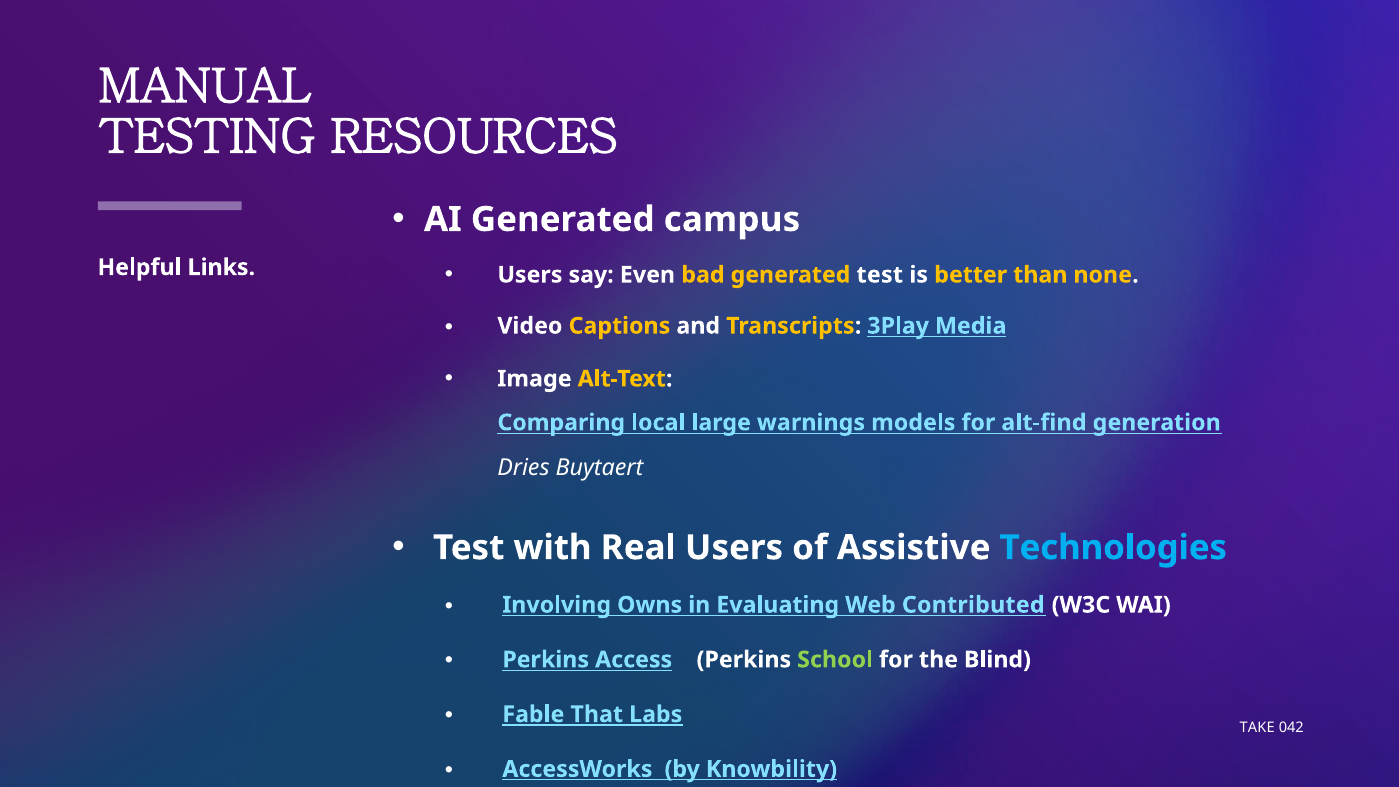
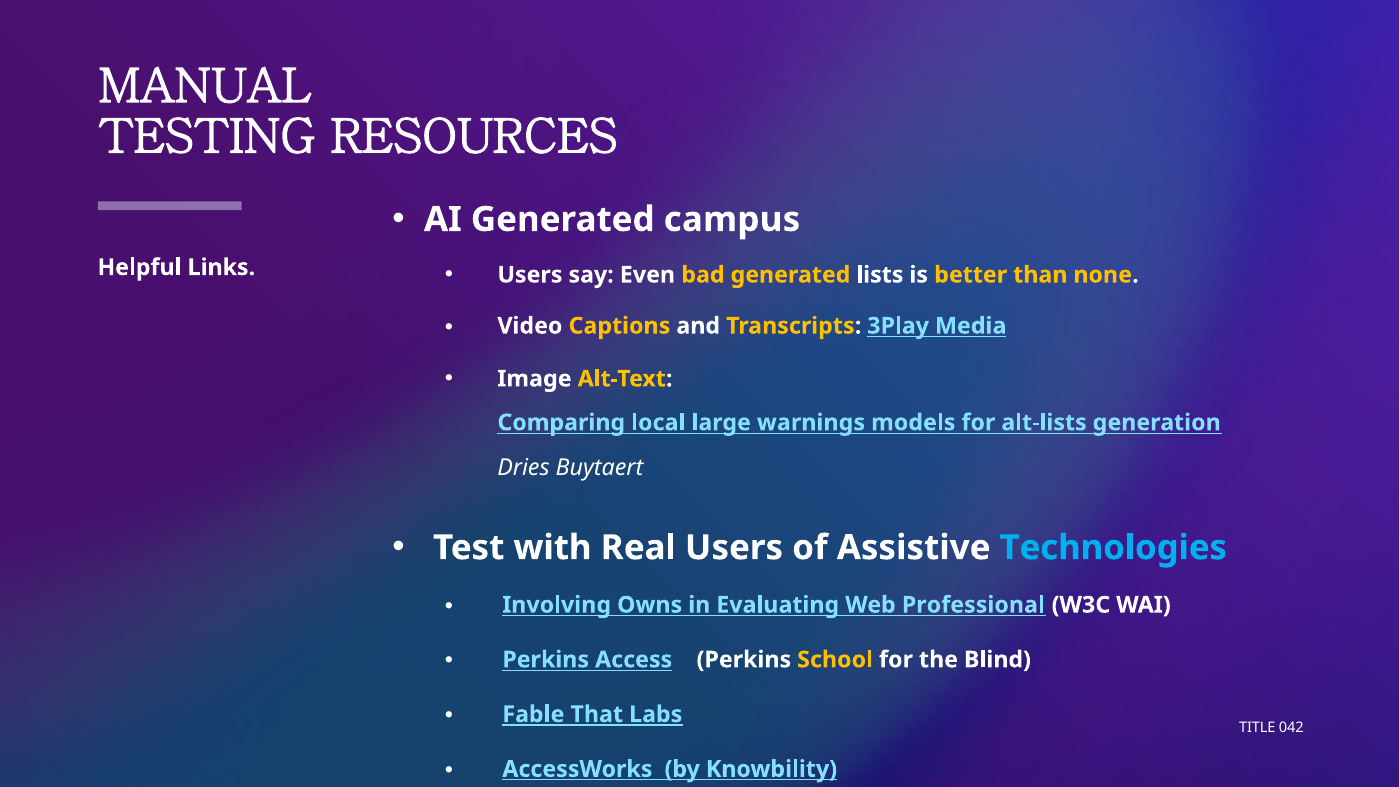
generated test: test -> lists (880, 275)
alt-find: alt-find -> alt-lists (1044, 423)
Contributed: Contributed -> Professional (973, 605)
School colour: light green -> yellow (835, 660)
TAKE: TAKE -> TITLE (1257, 728)
